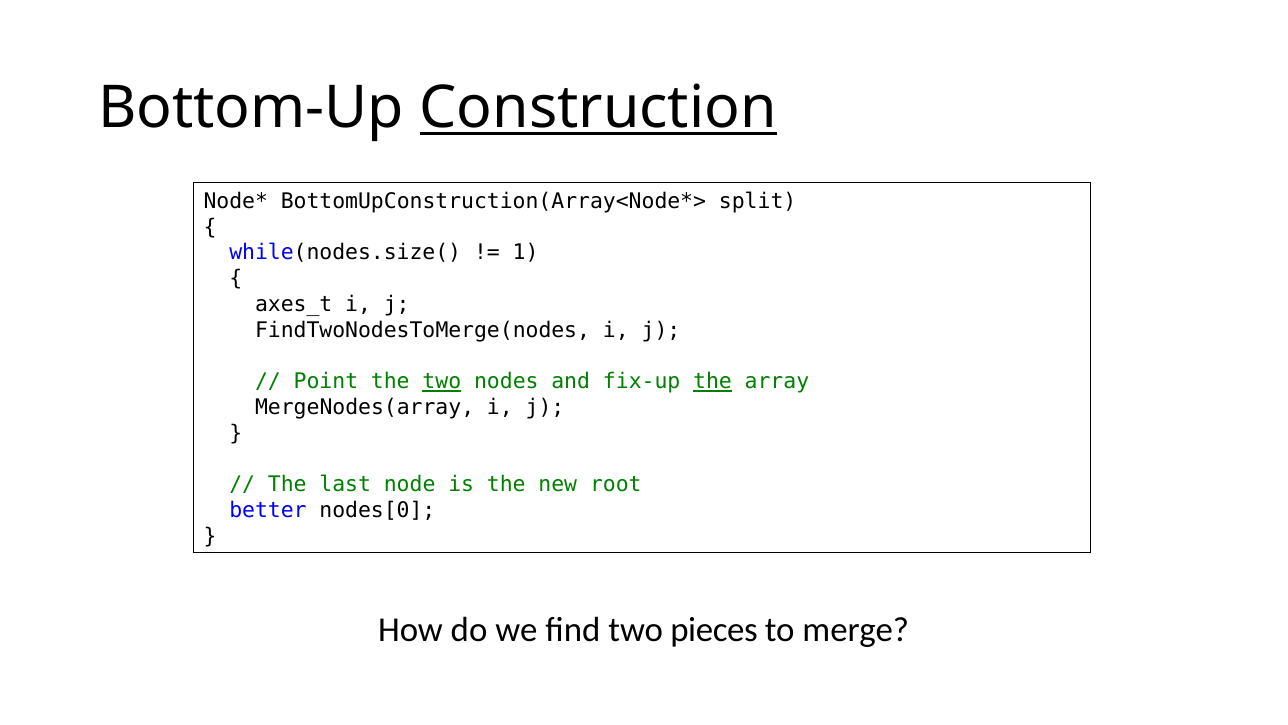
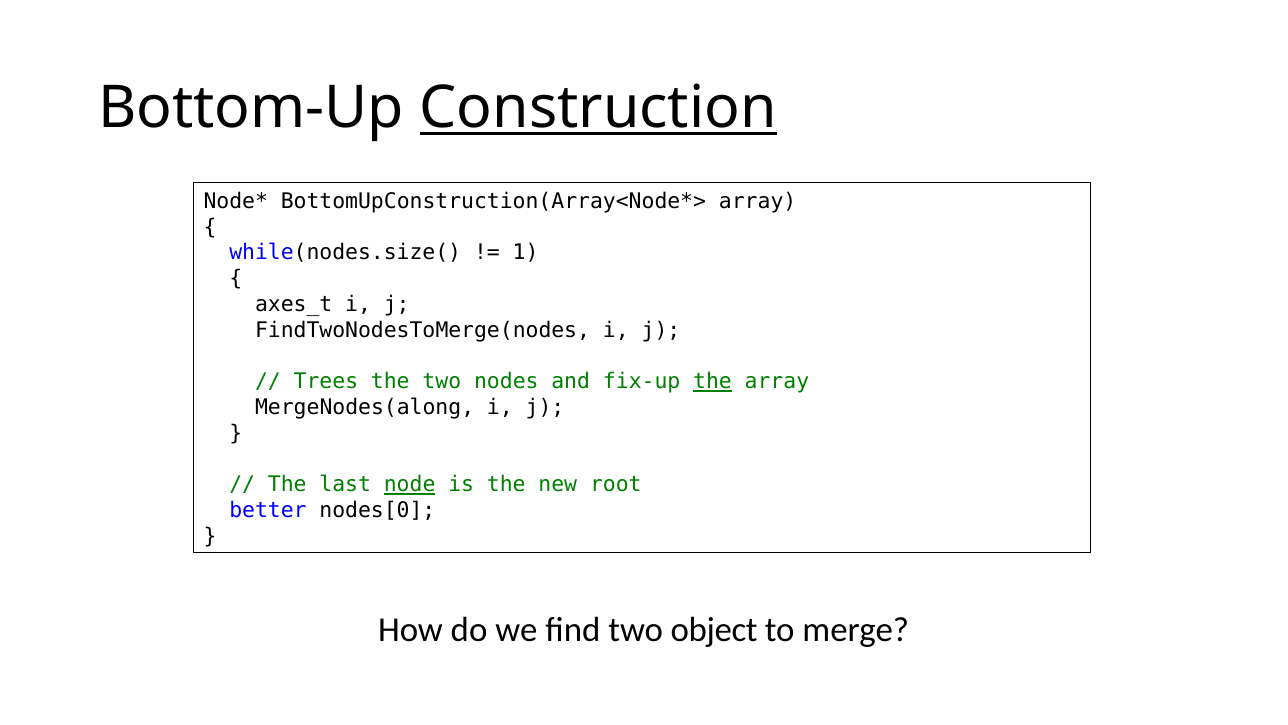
split: split -> array (758, 201)
Point: Point -> Trees (326, 381)
two underline: present -> none (442, 381)
MergeNodes(array: MergeNodes(array -> MergeNodes(along (365, 407)
node underline: none -> present (410, 484)
pieces: pieces -> object (714, 629)
